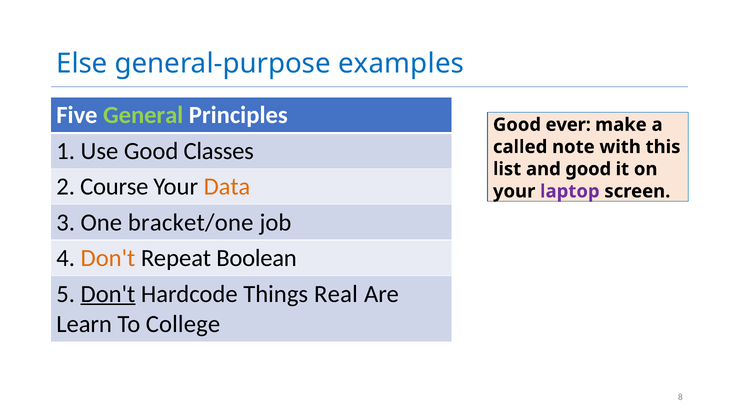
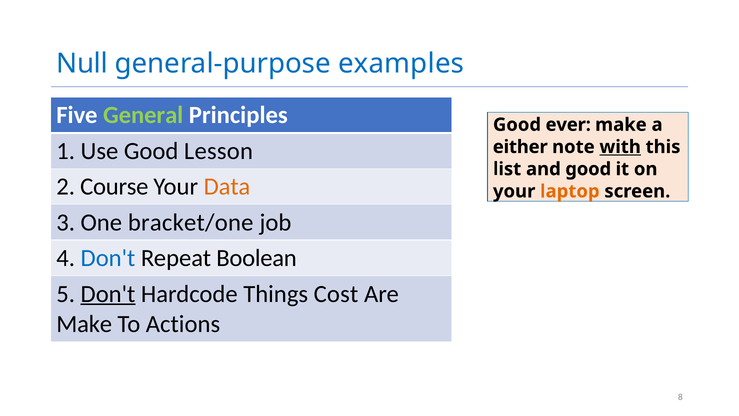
Else: Else -> Null (82, 64)
Classes: Classes -> Lesson (218, 151)
called: called -> either (520, 147)
with underline: none -> present (620, 147)
laptop colour: purple -> orange (570, 191)
Don't colour: orange -> blue (108, 258)
Real: Real -> Cost (336, 294)
Learn: Learn -> Make (84, 324)
College: College -> Actions (183, 324)
